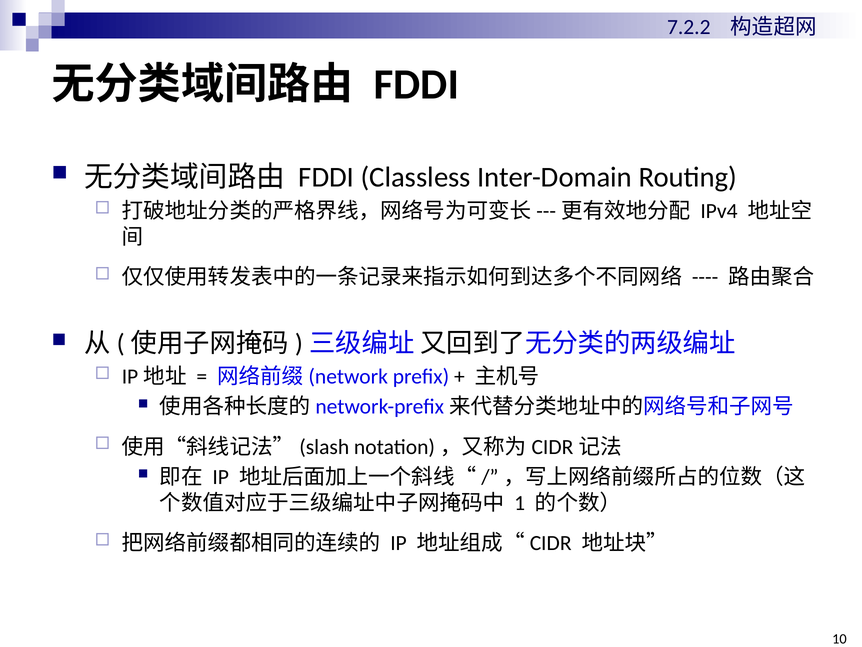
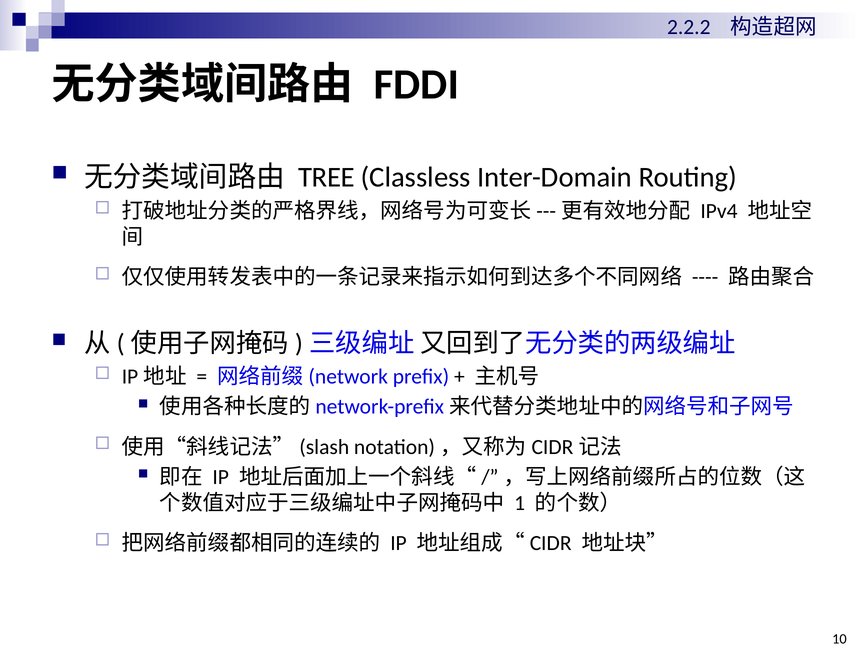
7.2.2: 7.2.2 -> 2.2.2 (689, 27)
FDDI: FDDI -> TREE (326, 177)
